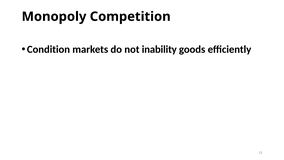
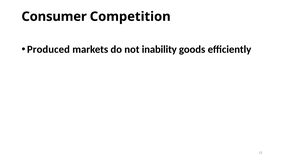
Monopoly: Monopoly -> Consumer (54, 17)
Condition: Condition -> Produced (48, 49)
